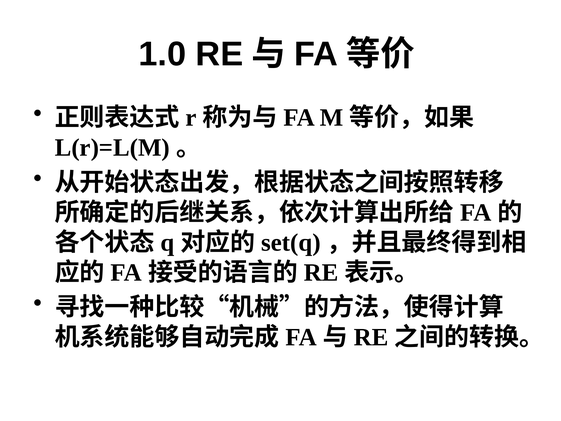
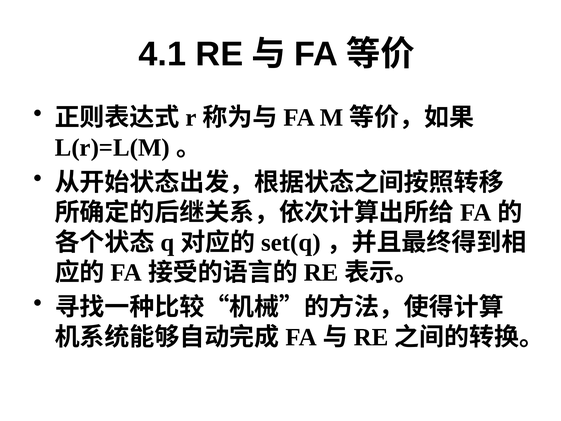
1.0: 1.0 -> 4.1 (162, 54)
